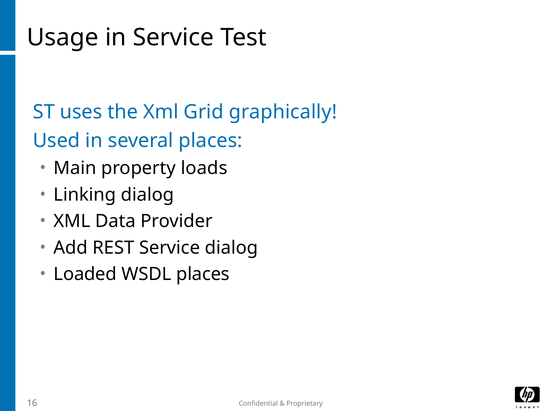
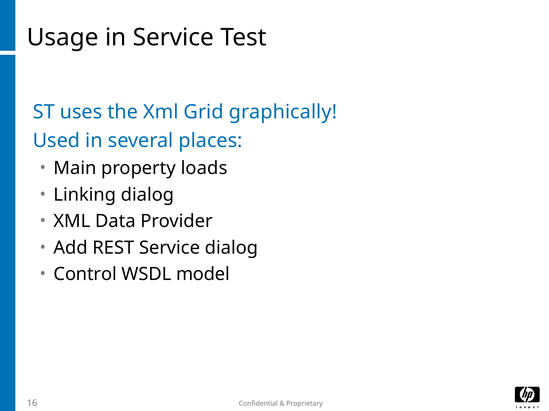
Loaded: Loaded -> Control (85, 275)
WSDL places: places -> model (203, 275)
